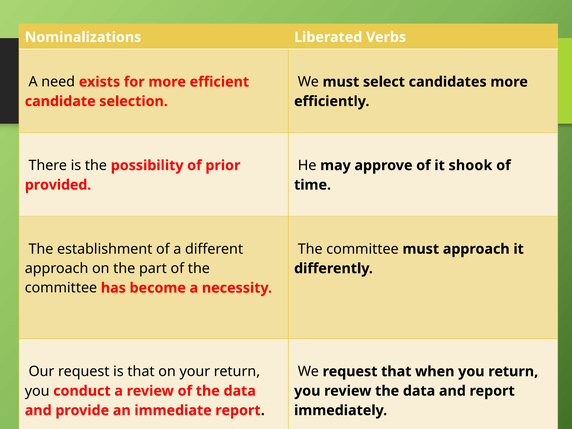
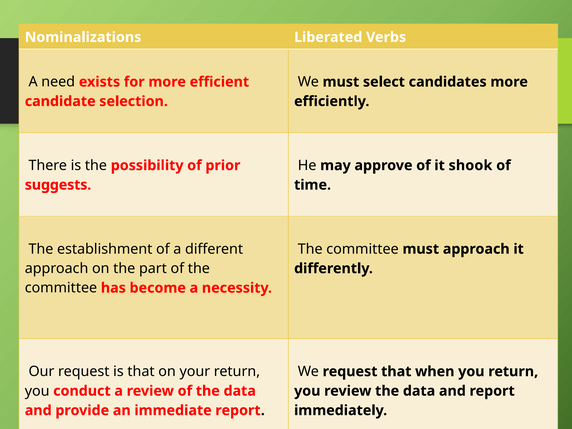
provided: provided -> suggests (58, 185)
